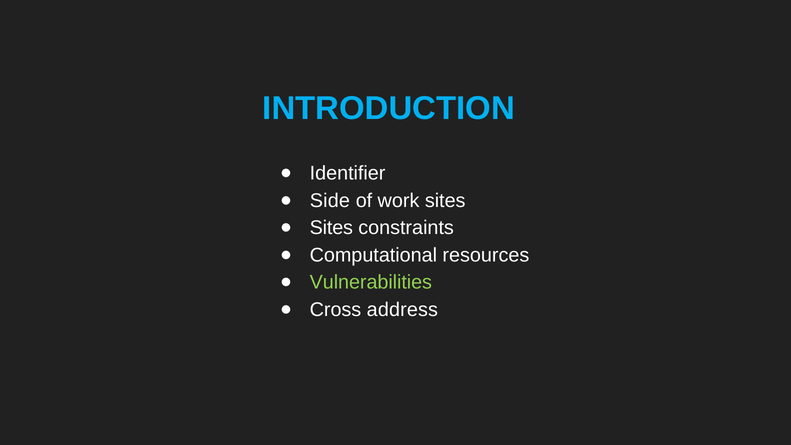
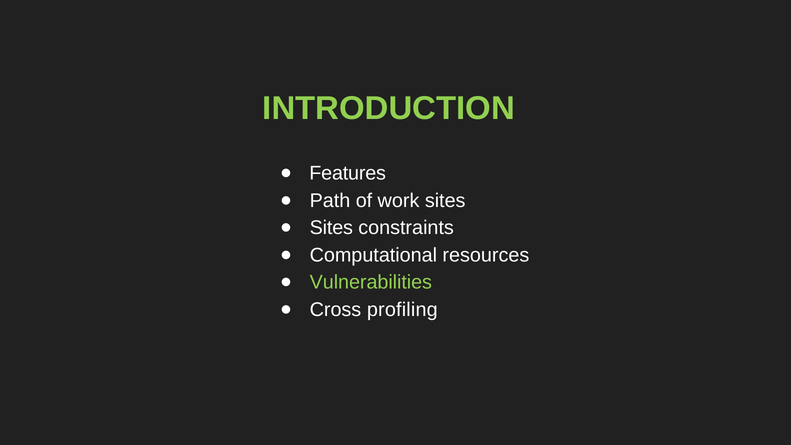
INTRODUCTION colour: light blue -> light green (389, 108)
Identifier: Identifier -> Features (348, 173)
Side: Side -> Path (330, 201)
address: address -> profiling (402, 310)
